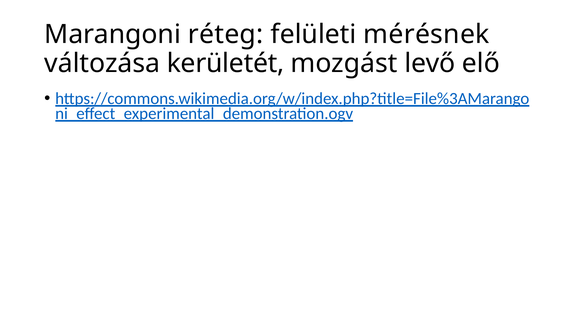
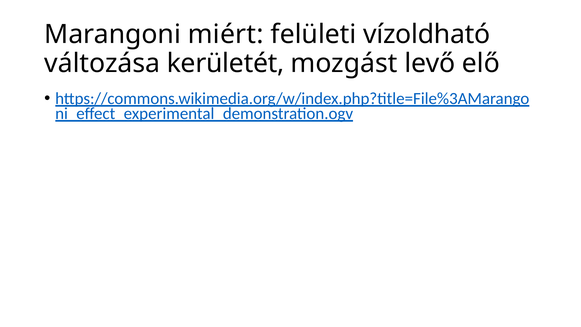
réteg: réteg -> miért (226, 34)
mérésnek: mérésnek -> vízoldható (427, 34)
